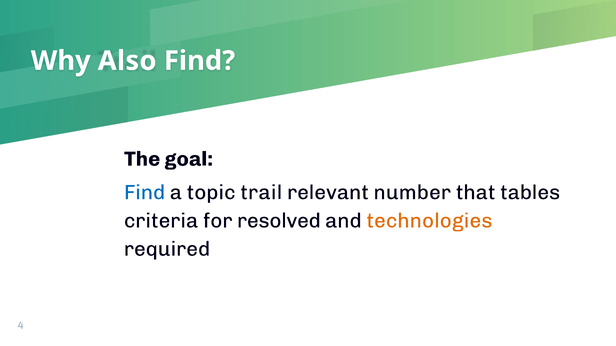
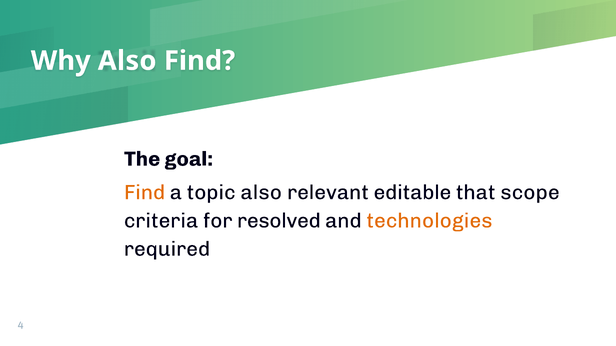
Find colour: blue -> orange (145, 193)
topic trail: trail -> also (261, 193)
number: number -> editable (412, 193)
tables: tables -> scope (530, 193)
